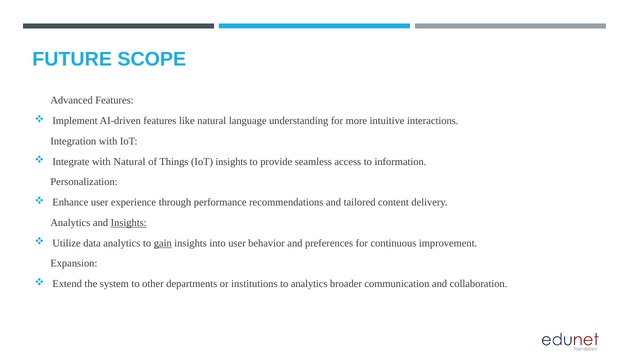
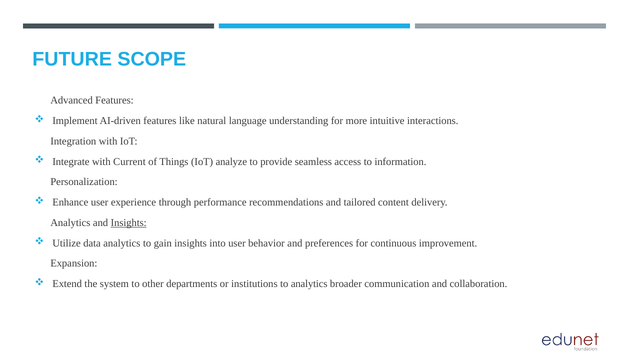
with Natural: Natural -> Current (129, 161)
IoT insights: insights -> analyze (231, 161)
gain underline: present -> none (163, 243)
